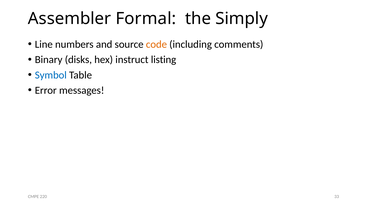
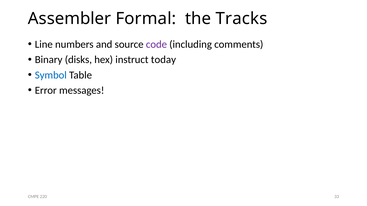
Simply: Simply -> Tracks (242, 19)
code colour: orange -> purple (156, 44)
listing: listing -> today (163, 60)
